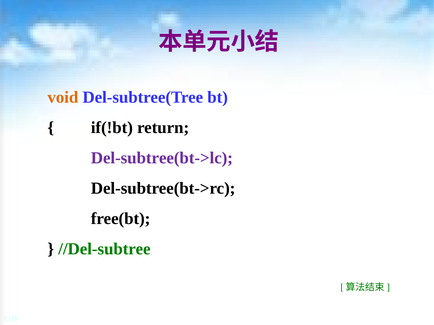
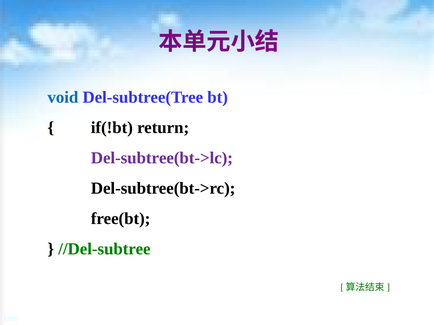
void colour: orange -> blue (63, 97)
